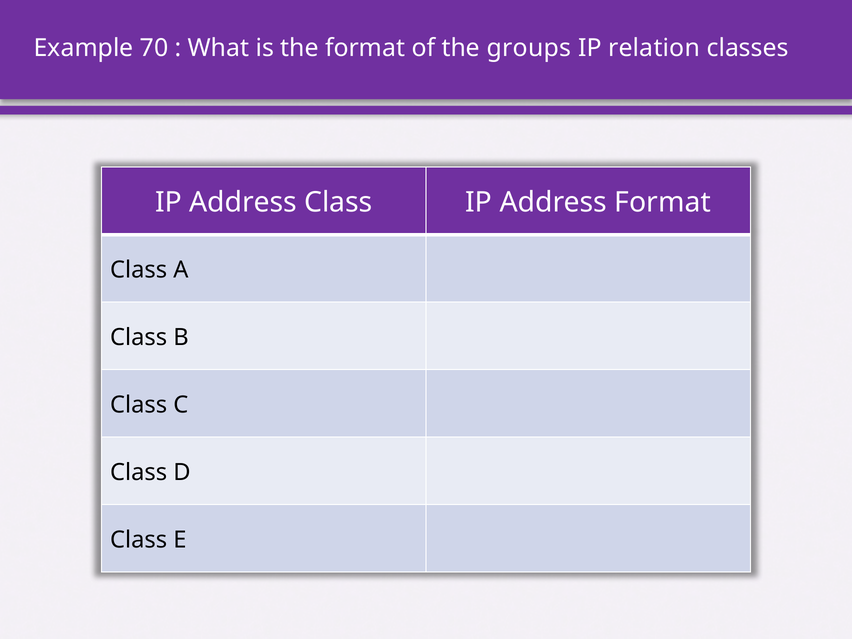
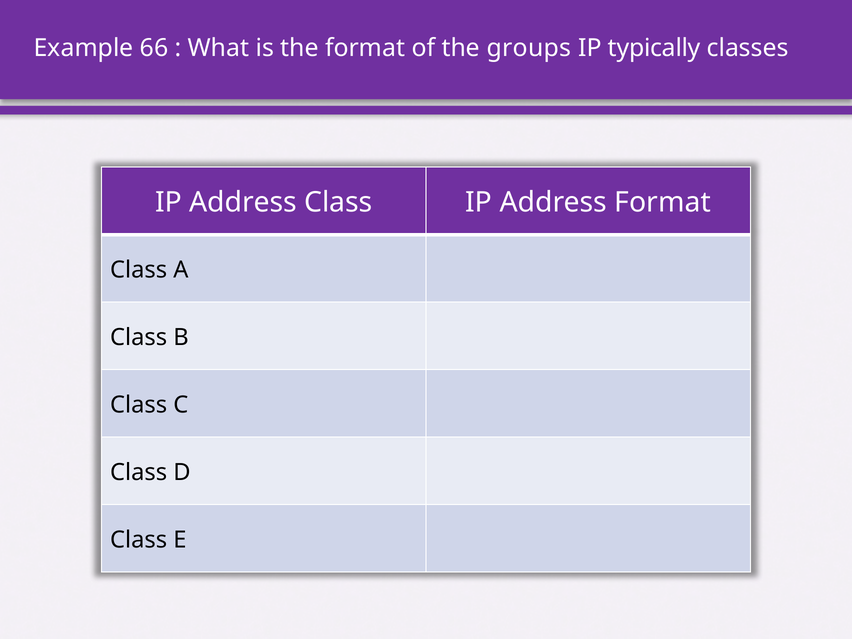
70: 70 -> 66 (154, 48)
relation: relation -> typically (654, 48)
